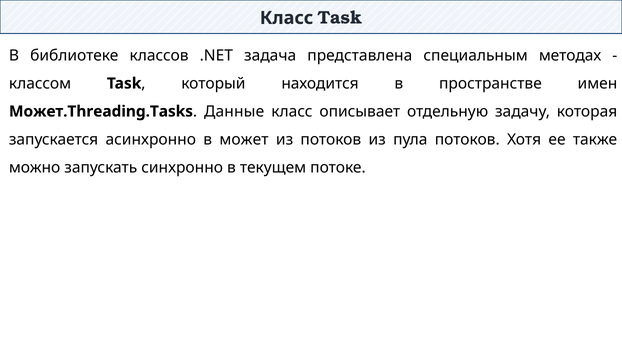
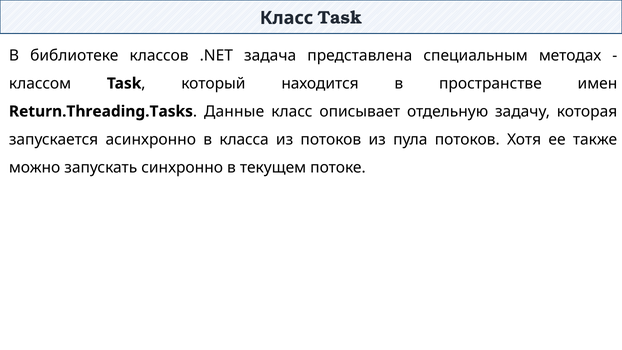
Может.Threading.Tasks: Может.Threading.Tasks -> Return.Threading.Tasks (101, 111)
может: может -> класса (244, 139)
